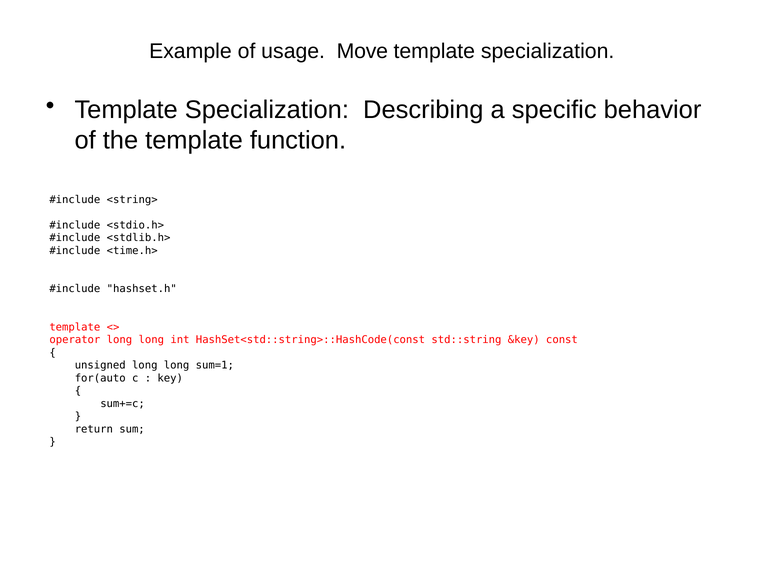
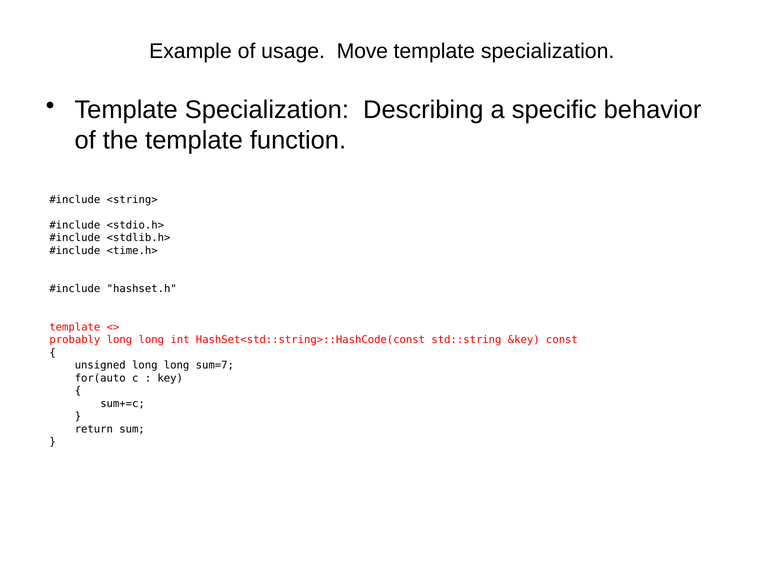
operator: operator -> probably (75, 340)
sum=1: sum=1 -> sum=7 (215, 365)
